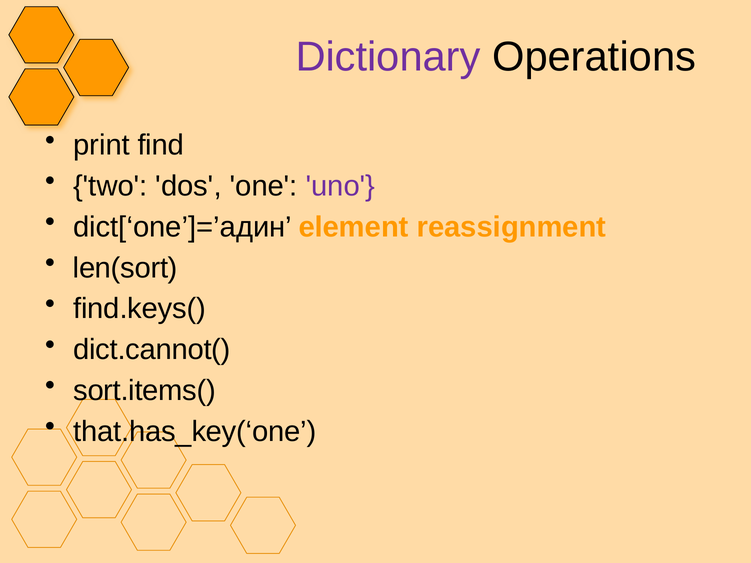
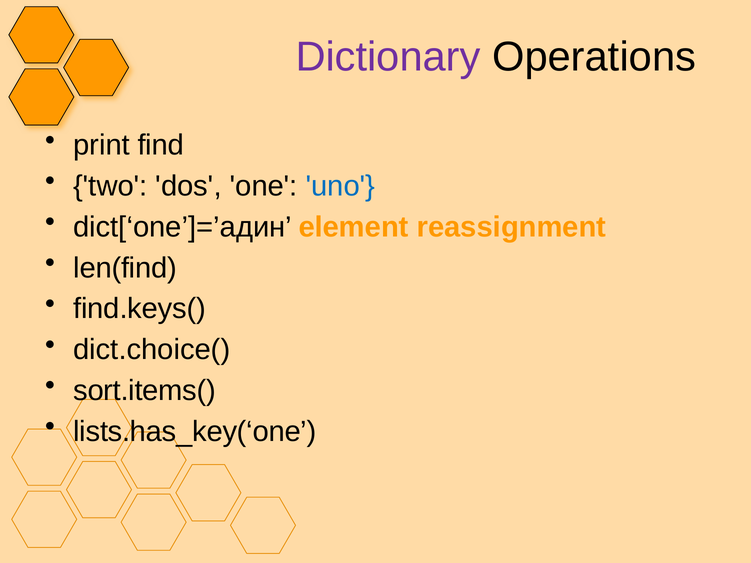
uno colour: purple -> blue (340, 186)
len(sort: len(sort -> len(find (125, 268)
dict.cannot(: dict.cannot( -> dict.choice( (152, 350)
that.has_key(‘one: that.has_key(‘one -> lists.has_key(‘one (195, 432)
